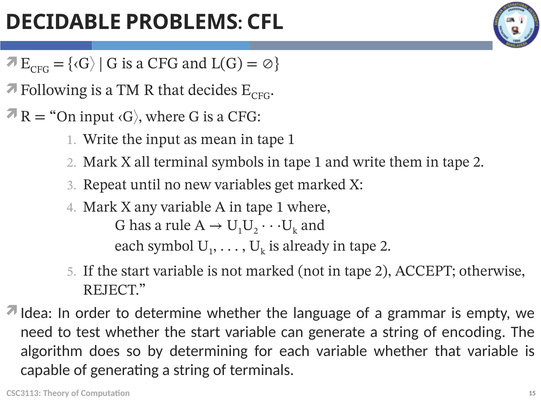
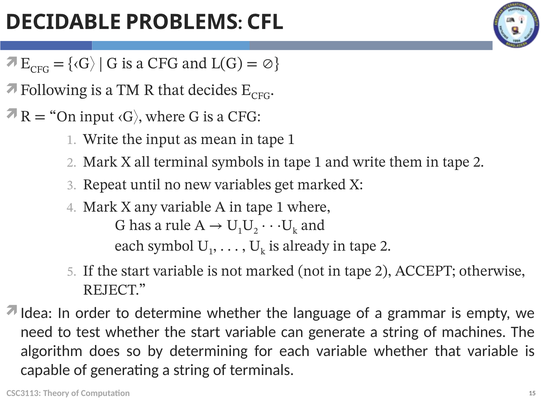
encoding: encoding -> machines (474, 332)
